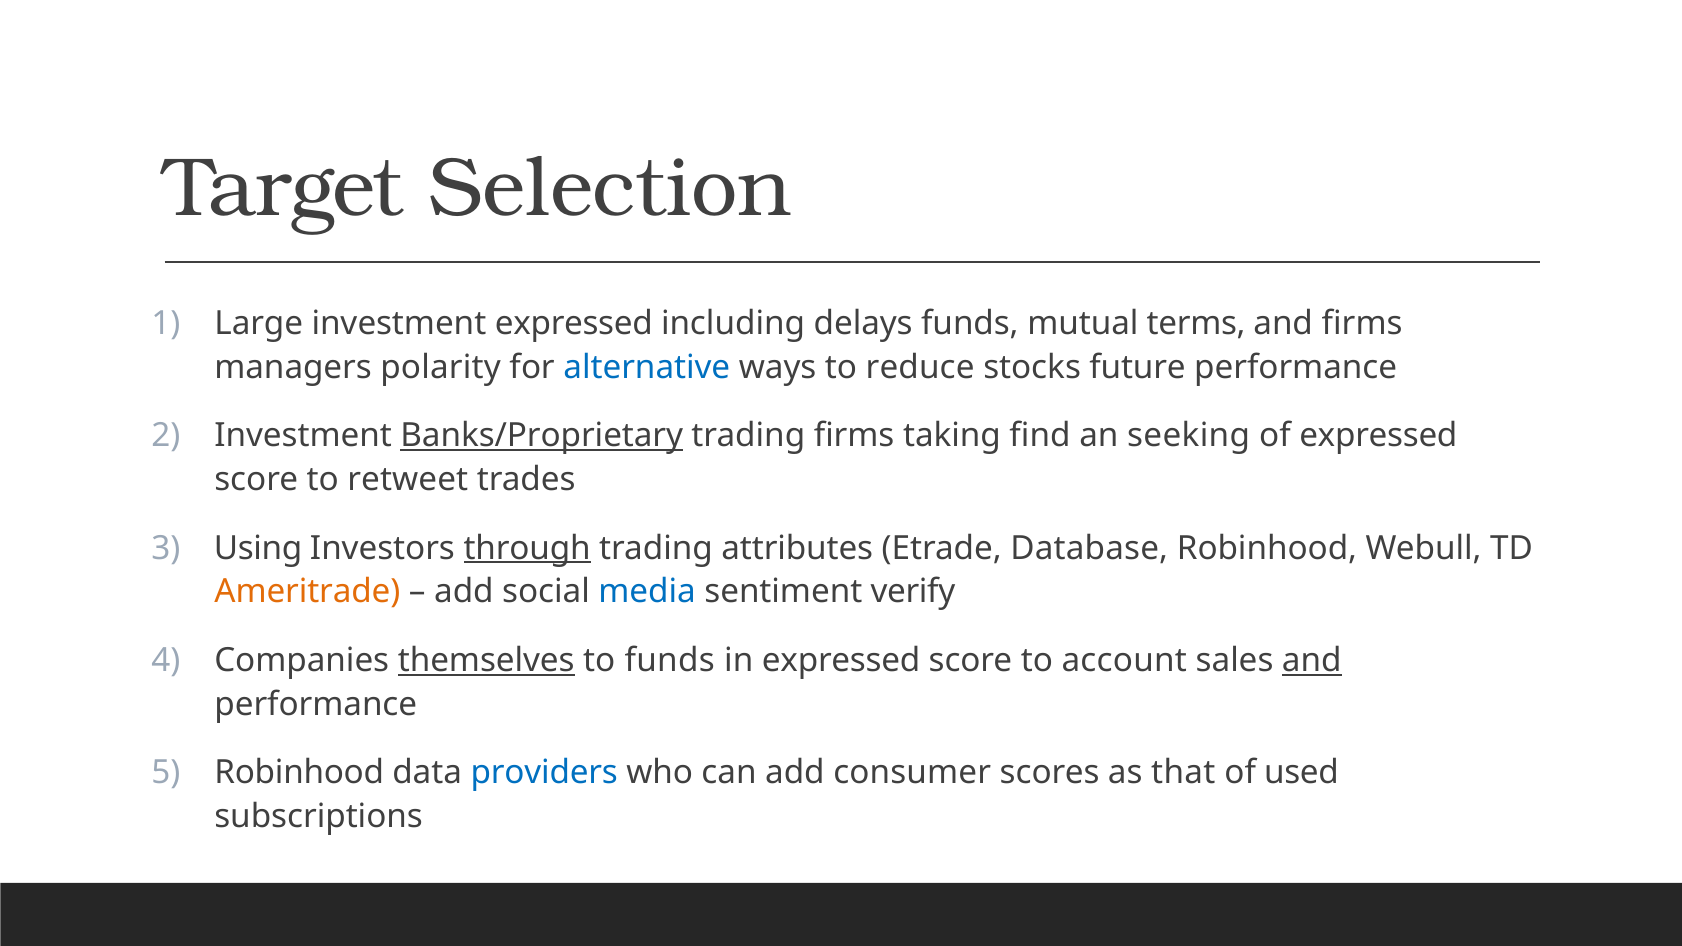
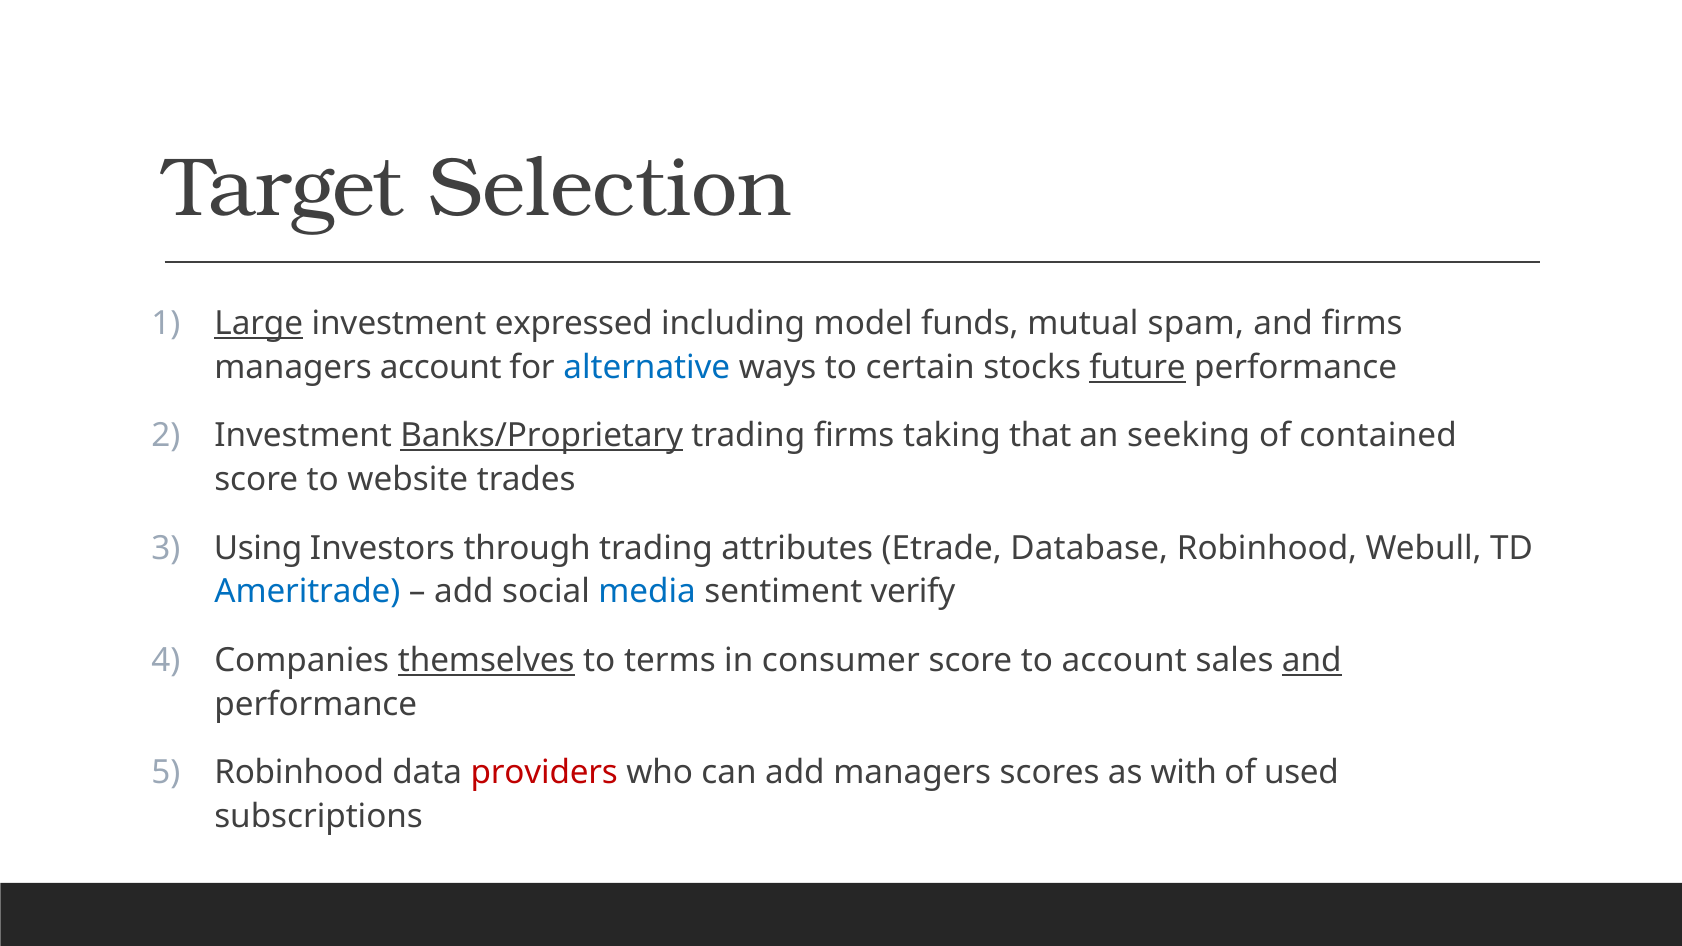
Large underline: none -> present (259, 323)
delays: delays -> model (863, 323)
terms: terms -> spam (1196, 323)
managers polarity: polarity -> account (441, 367)
reduce: reduce -> certain (920, 367)
future underline: none -> present (1138, 367)
find: find -> that (1040, 436)
of expressed: expressed -> contained (1378, 436)
retweet: retweet -> website (408, 480)
through underline: present -> none (527, 548)
Ameritrade colour: orange -> blue (307, 592)
to funds: funds -> terms (670, 660)
in expressed: expressed -> consumer (841, 660)
providers colour: blue -> red (544, 773)
add consumer: consumer -> managers (912, 773)
that: that -> with (1184, 773)
